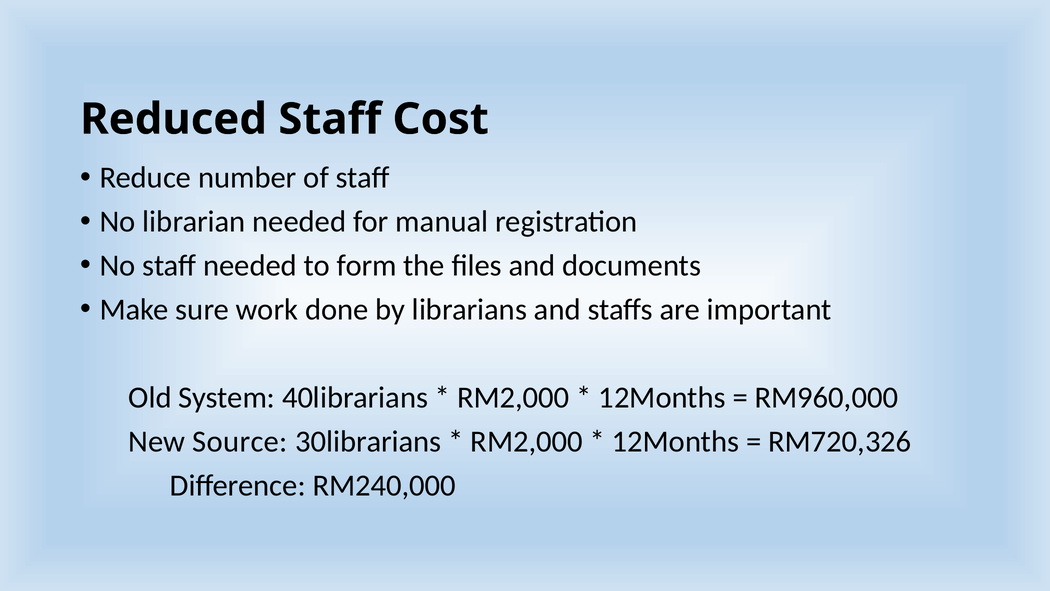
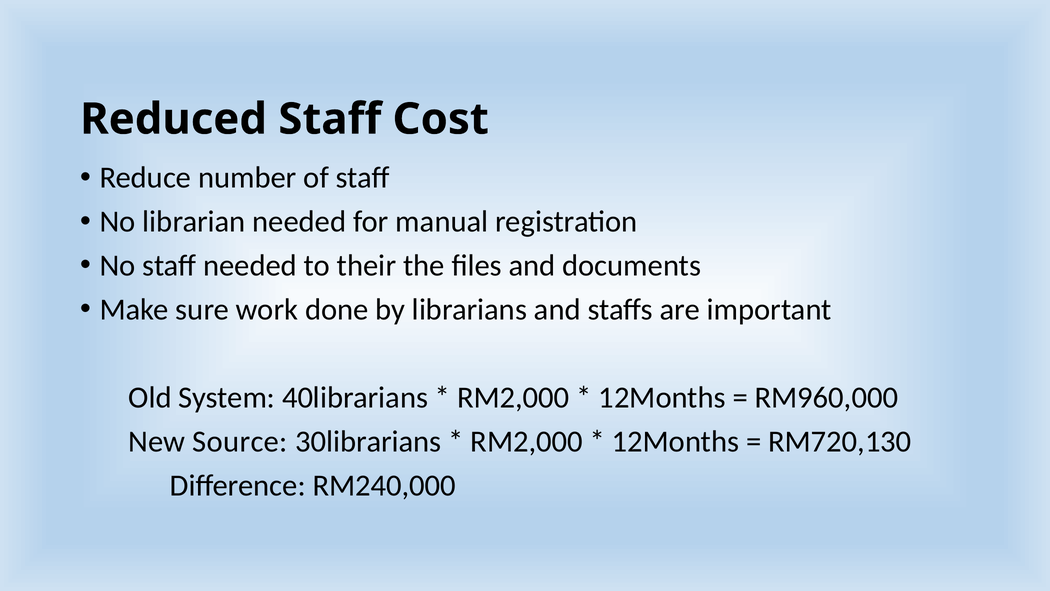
form: form -> their (367, 265)
RM720,326: RM720,326 -> RM720,130 (840, 441)
